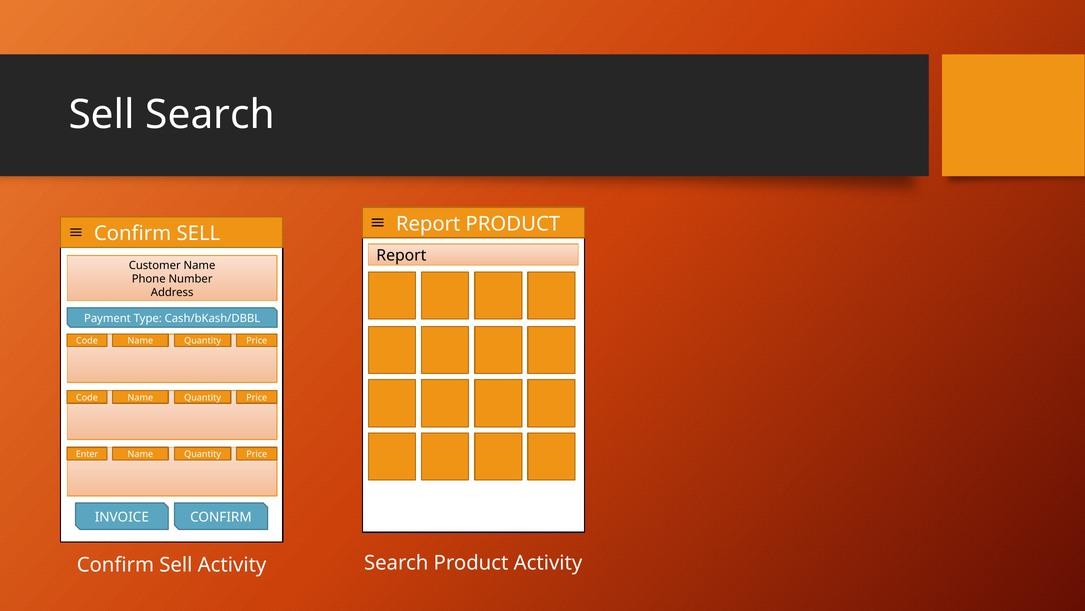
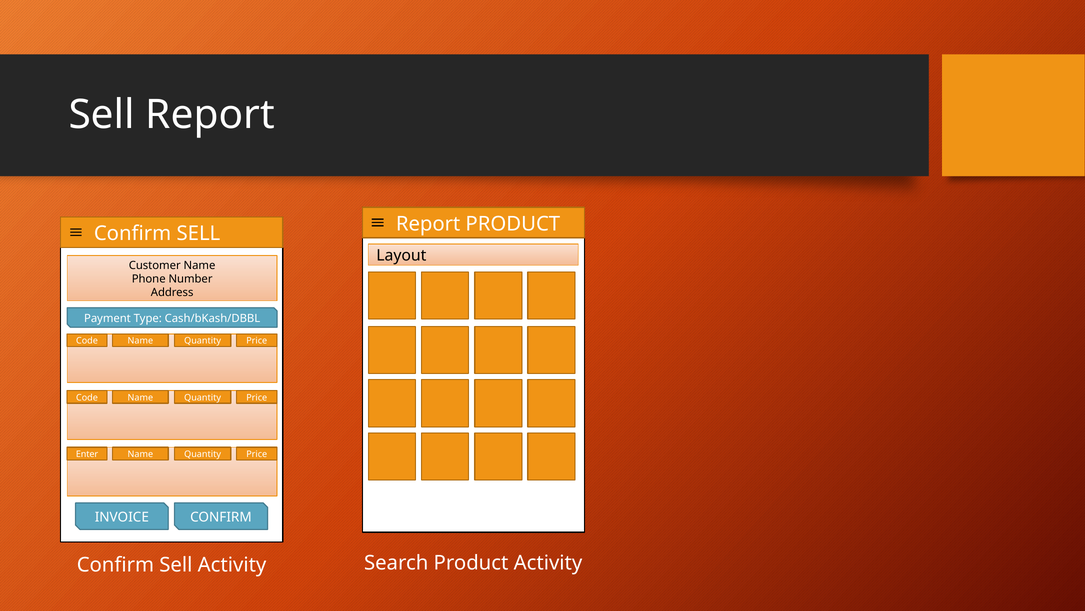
Sell Search: Search -> Report (210, 115)
Report: Report -> Layout (401, 255)
